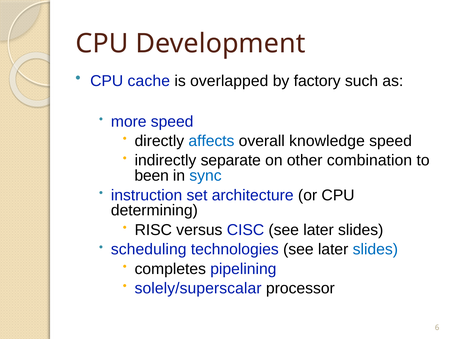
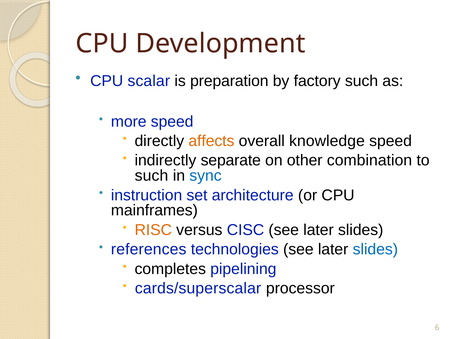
cache: cache -> scalar (149, 81)
overlapped: overlapped -> preparation (229, 81)
affects colour: blue -> orange (211, 141)
been: been -> such (151, 176)
determining: determining -> mainframes (154, 210)
RISC colour: black -> orange (153, 230)
scheduling: scheduling -> references (149, 249)
solely/superscalar: solely/superscalar -> cards/superscalar (198, 288)
